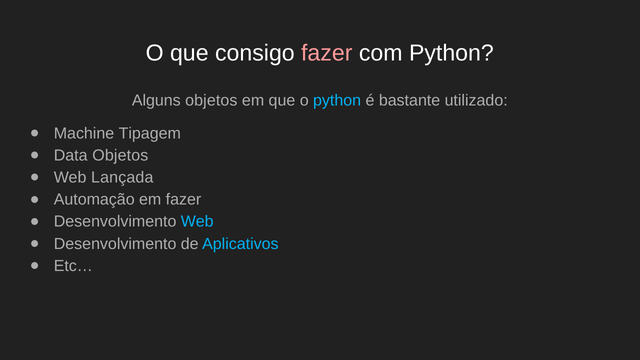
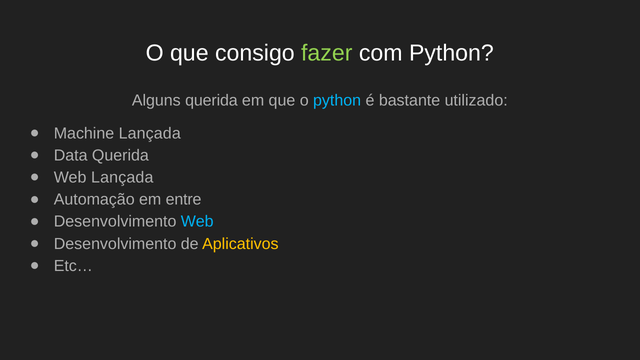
fazer colour: pink -> light green (327, 53)
Alguns objetos: objetos -> querida (211, 101)
Machine Tipagem: Tipagem -> Lançada (150, 133)
Data Objetos: Objetos -> Querida (120, 155)
em fazer: fazer -> entre (184, 200)
Aplicativos colour: light blue -> yellow (240, 244)
